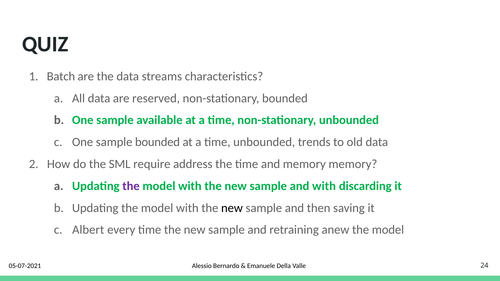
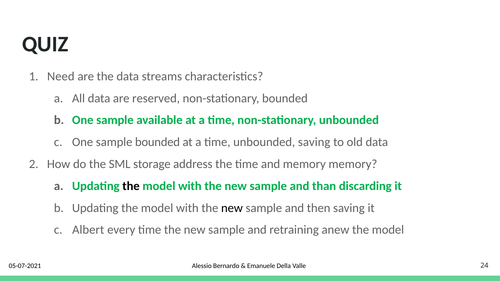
Batch: Batch -> Need (61, 76)
unbounded trends: trends -> saving (314, 142)
require: require -> storage (152, 164)
the colour: purple -> black (131, 186)
and with: with -> than (324, 186)
